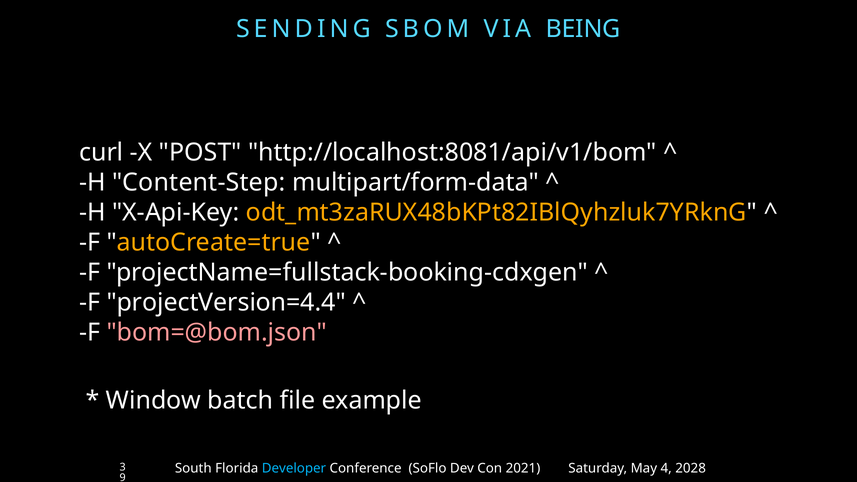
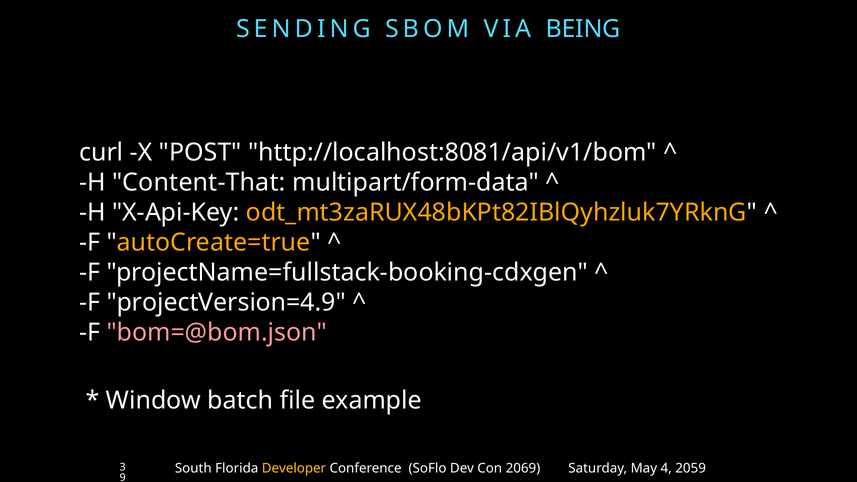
Content-Step: Content-Step -> Content-That (199, 183)
projectVersion=4.4: projectVersion=4.4 -> projectVersion=4.9 (226, 303)
Developer colour: light blue -> yellow (294, 468)
2021: 2021 -> 2069 (523, 468)
2028: 2028 -> 2059 (691, 468)
